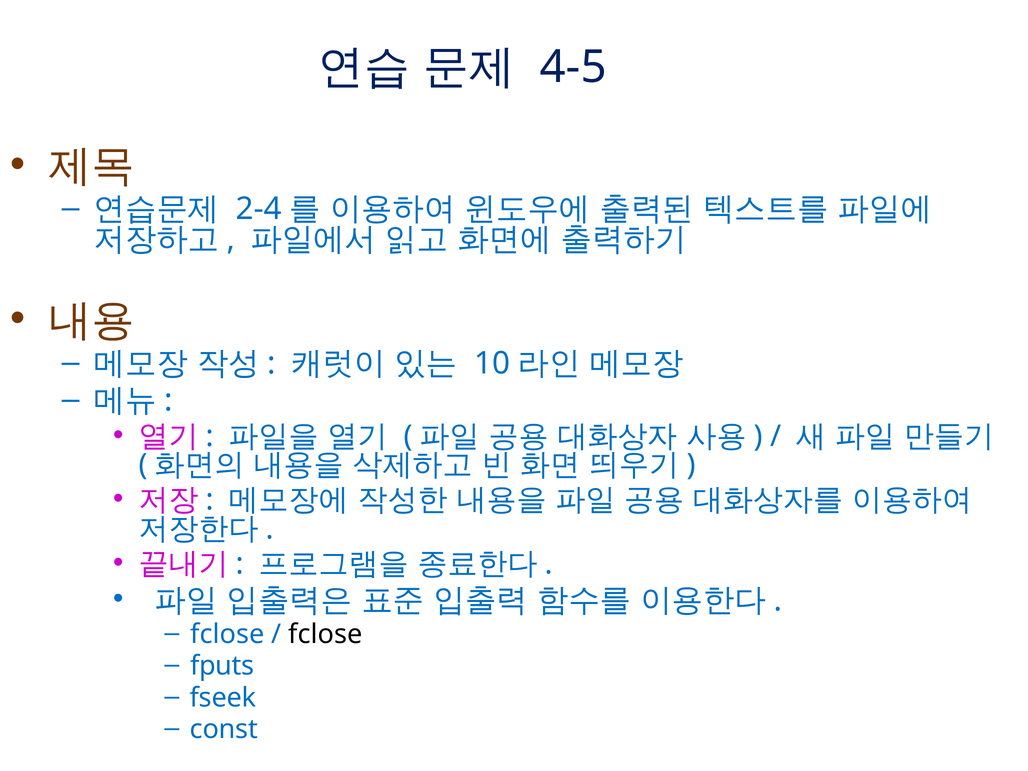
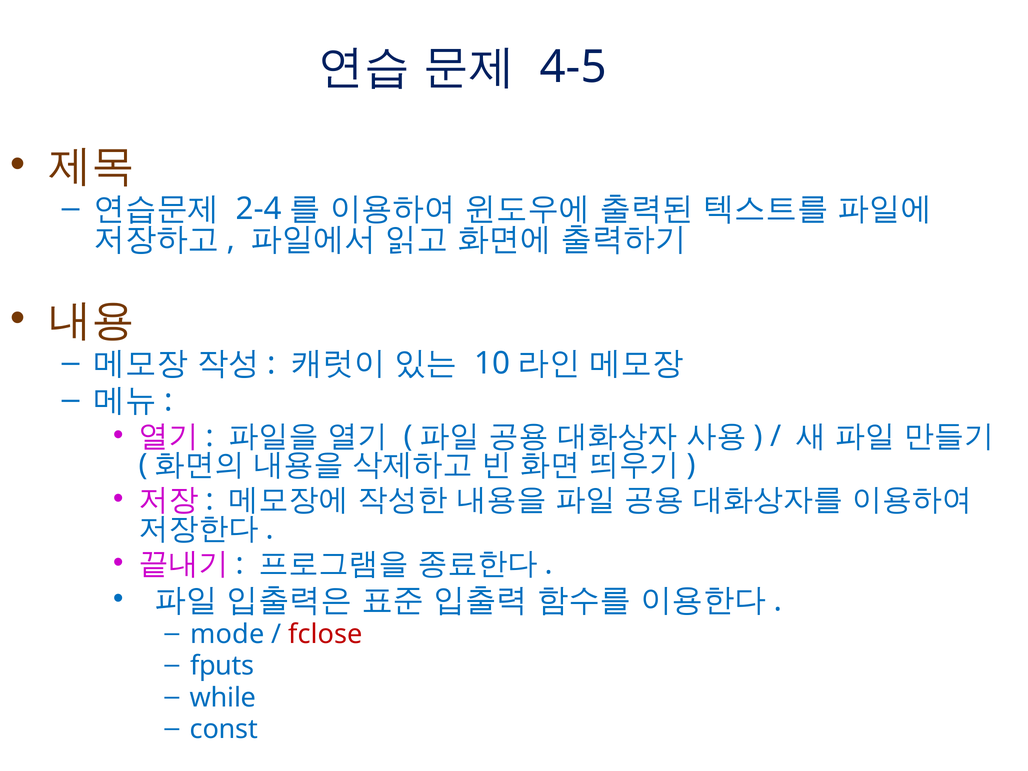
fclose: fclose -> mode (227, 634)
fclose colour: black -> red (325, 634)
fseek: fseek -> while (223, 698)
